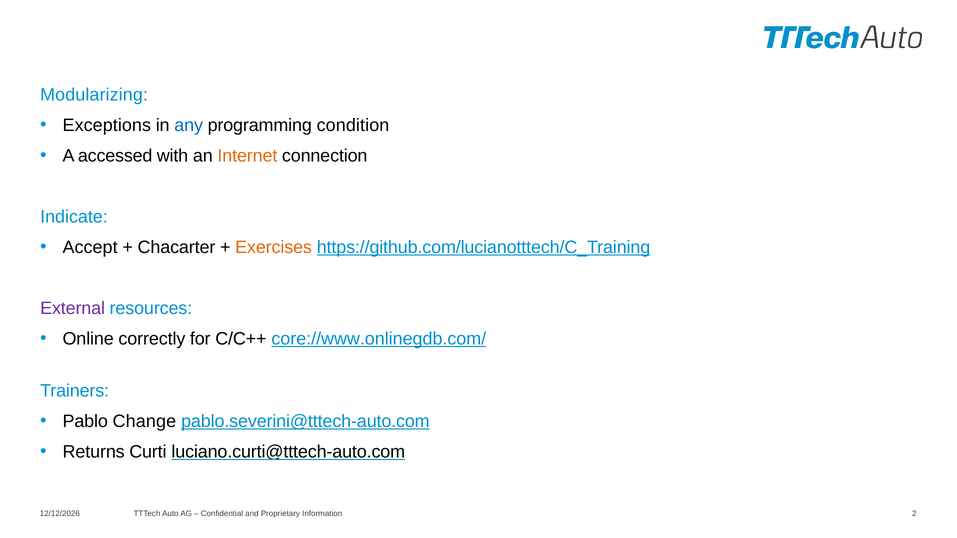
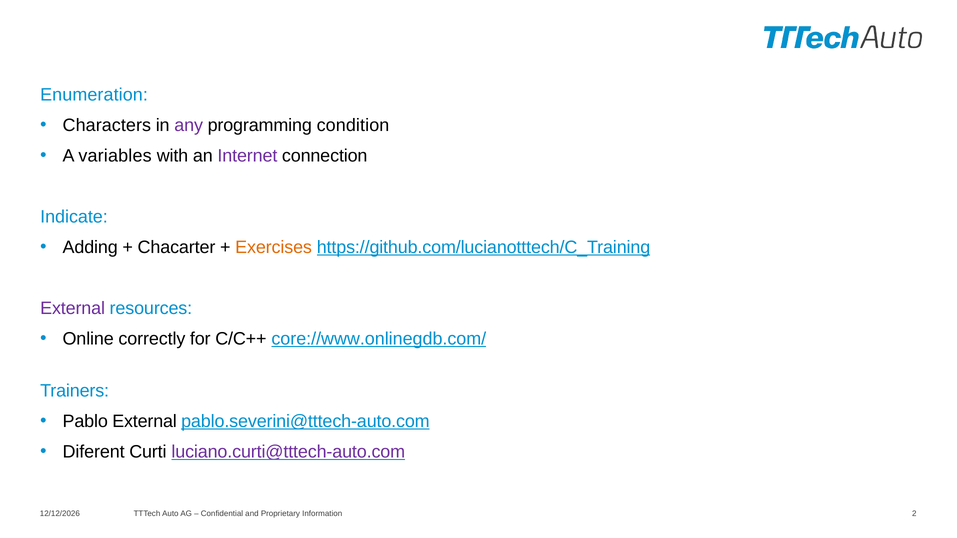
Modularizing: Modularizing -> Enumeration (94, 95)
Exceptions: Exceptions -> Characters (107, 125)
any colour: blue -> purple (189, 125)
accessed: accessed -> variables (115, 156)
Internet colour: orange -> purple (247, 156)
Accept: Accept -> Adding (90, 247)
Pablo Change: Change -> External (145, 421)
Returns: Returns -> Diferent (94, 452)
luciano.curti@tttech-auto.com colour: black -> purple (288, 452)
